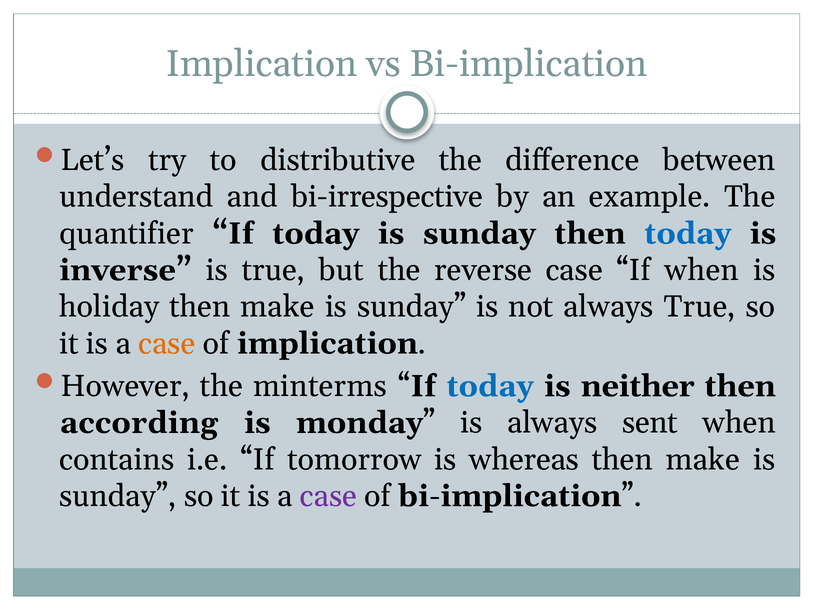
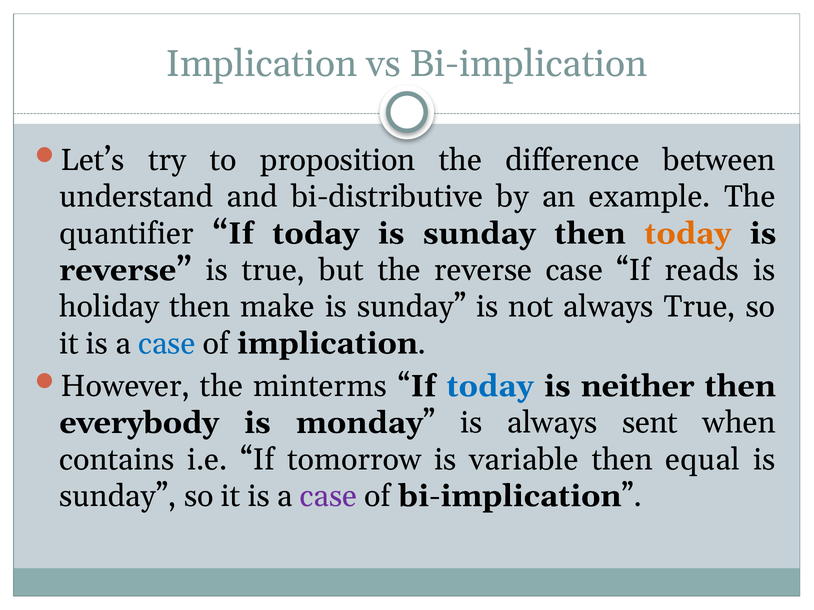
distributive: distributive -> proposition (338, 160)
bi-irrespective: bi-irrespective -> bi-distributive (387, 197)
today colour: blue -> orange (688, 234)
inverse: inverse -> reverse (126, 270)
If when: when -> reads (702, 270)
case colour: orange -> blue (167, 344)
according: according -> everybody (139, 423)
whereas: whereas -> variable (524, 460)
make: make -> equal (703, 460)
